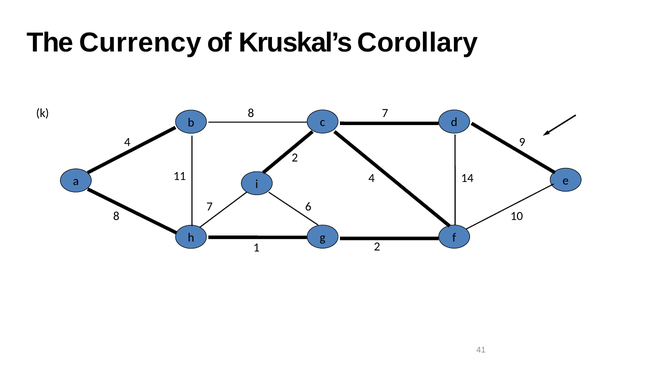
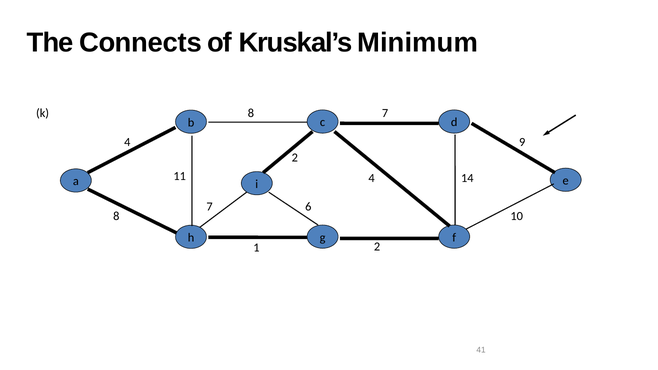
Currency: Currency -> Connects (140, 43)
Corollary: Corollary -> Minimum (418, 43)
